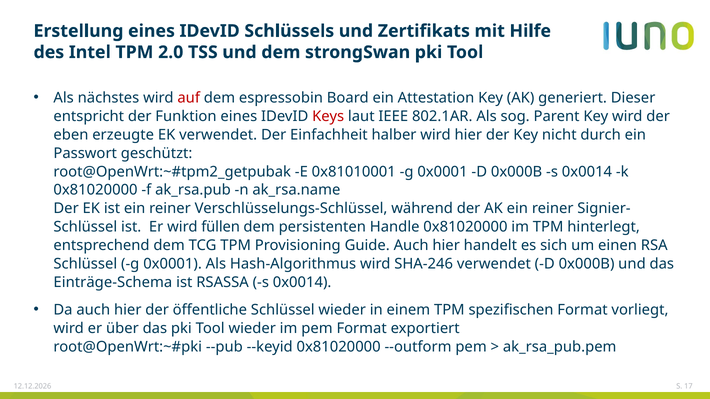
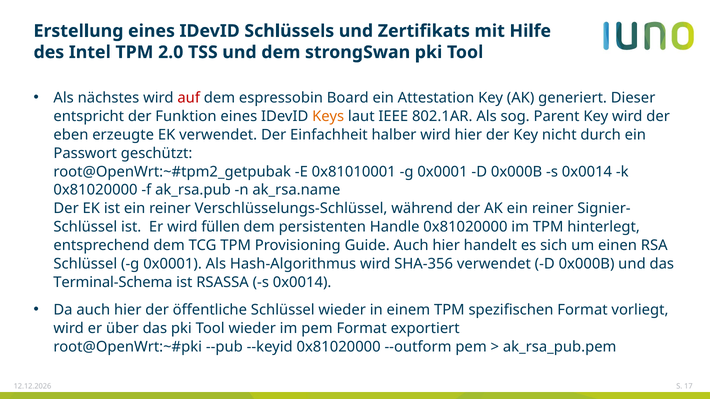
Keys colour: red -> orange (328, 116)
SHA-246: SHA-246 -> SHA-356 (424, 264)
Einträge-Schema: Einträge-Schema -> Terminal-Schema (113, 283)
